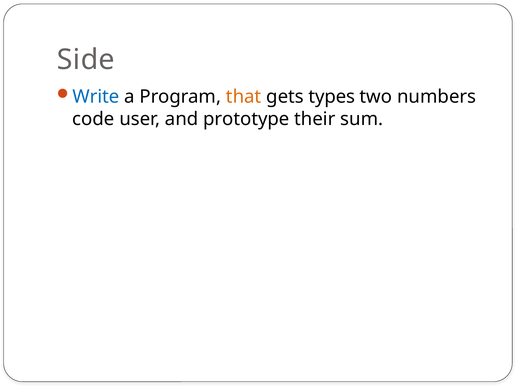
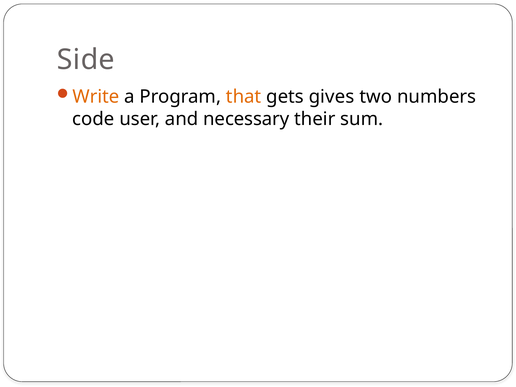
Write colour: blue -> orange (96, 97)
types: types -> gives (332, 97)
prototype: prototype -> necessary (246, 119)
